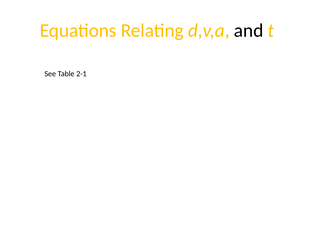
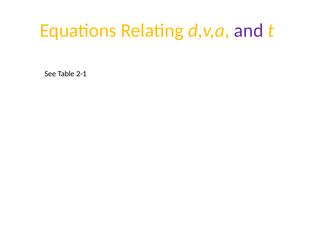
and colour: black -> purple (249, 30)
